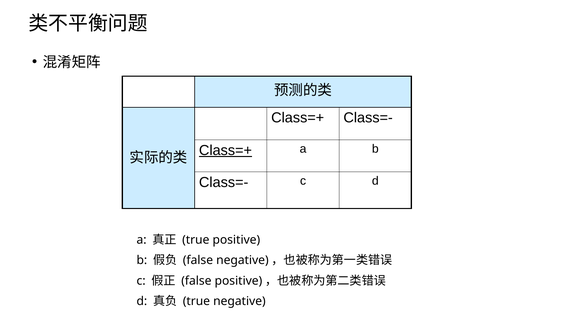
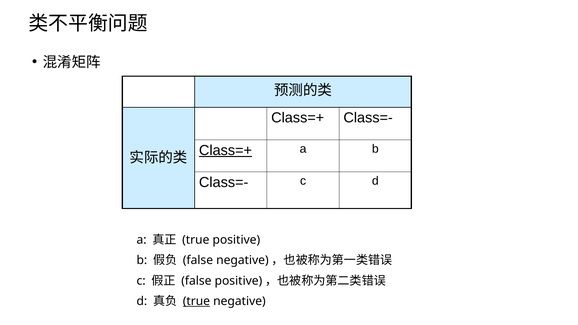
true underline: none -> present (196, 301)
